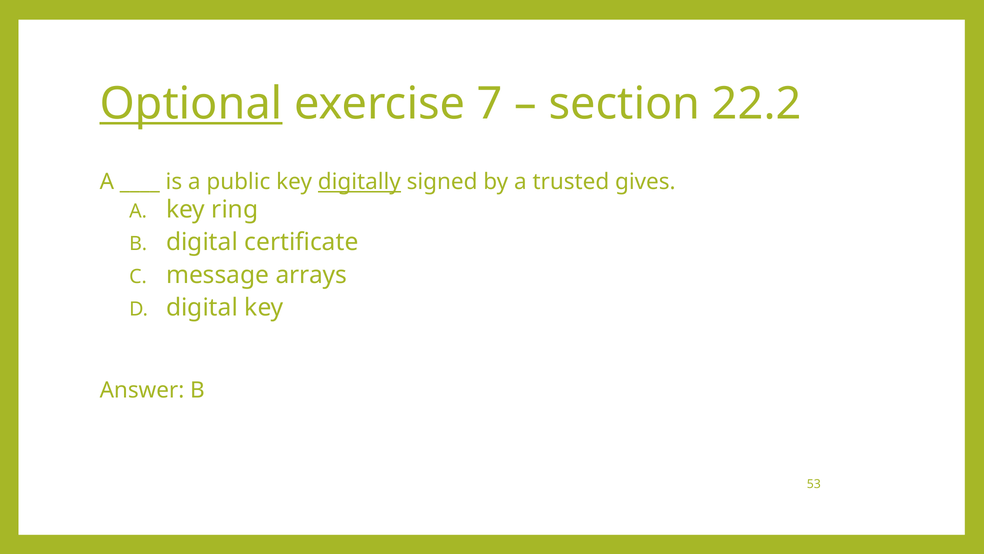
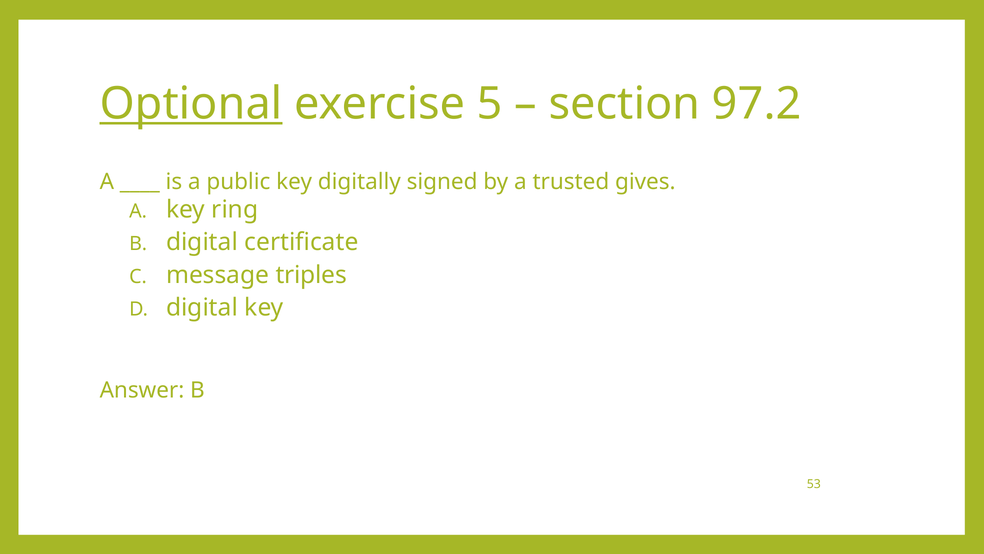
7: 7 -> 5 (490, 104)
22.2: 22.2 -> 97.2 (757, 104)
digitally underline: present -> none (359, 182)
arrays: arrays -> triples (311, 275)
